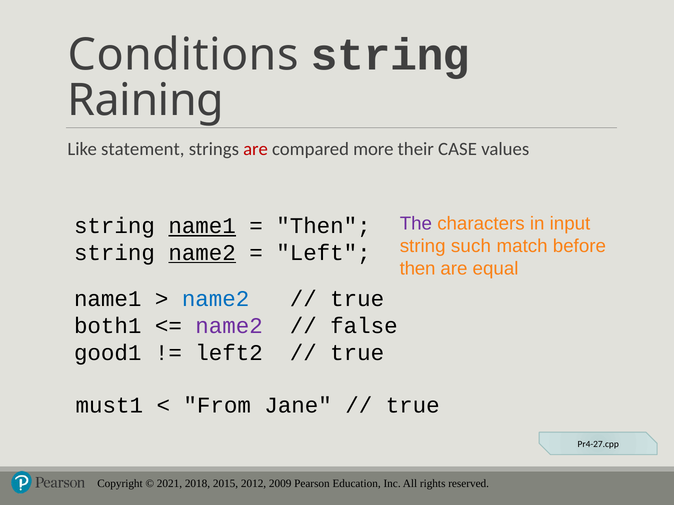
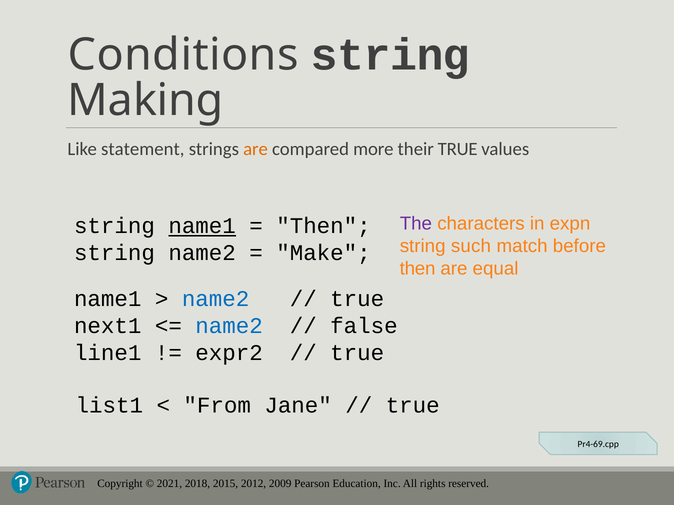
Raining: Raining -> Making (145, 101)
are colour: red -> orange (256, 149)
their CASE: CASE -> TRUE (458, 149)
input: input -> expn (570, 224)
name2 underline: present -> none (202, 253)
Left: Left -> Make (323, 253)
both1: both1 -> next1 (108, 326)
name2 colour: purple -> blue (229, 326)
good1: good1 -> line1 (108, 353)
left2: left2 -> expr2 (229, 353)
must1: must1 -> list1 (109, 406)
Pr4-27.cpp: Pr4-27.cpp -> Pr4-69.cpp (598, 444)
